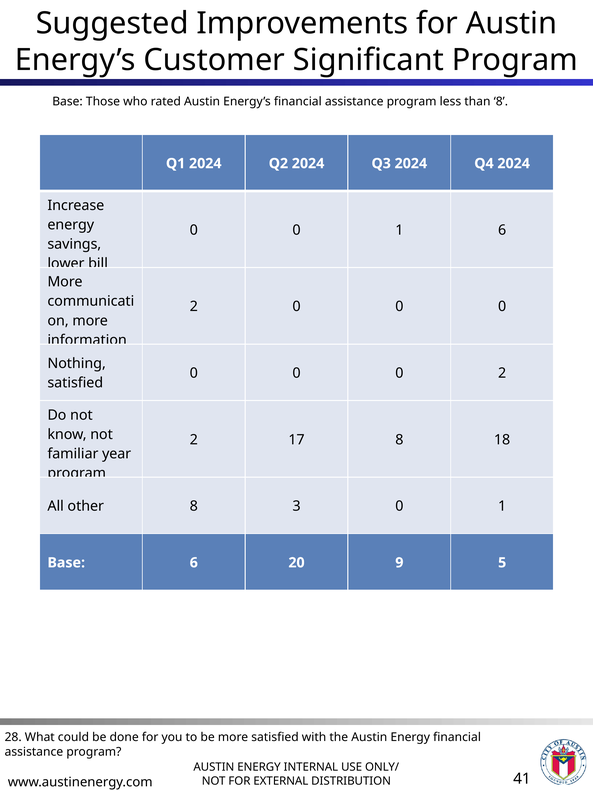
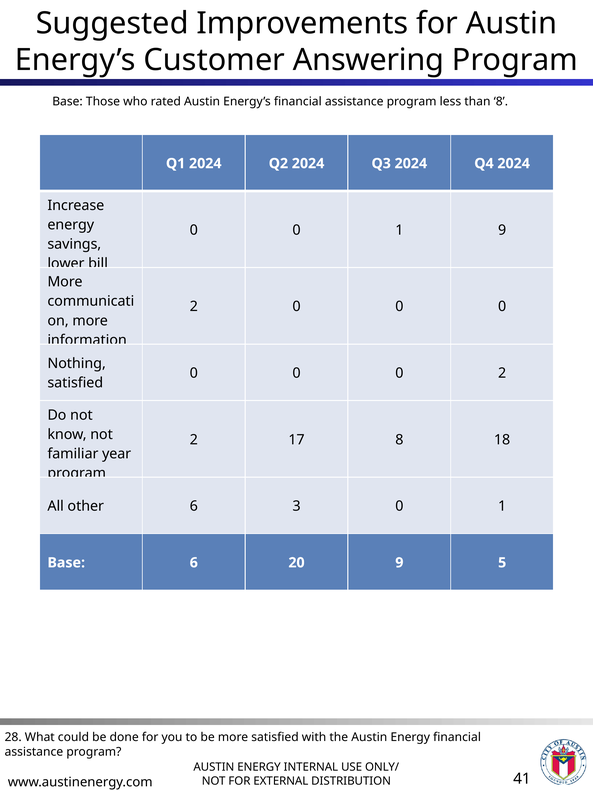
Significant: Significant -> Answering (369, 60)
1 6: 6 -> 9 (502, 230)
other 8: 8 -> 6 (194, 506)
